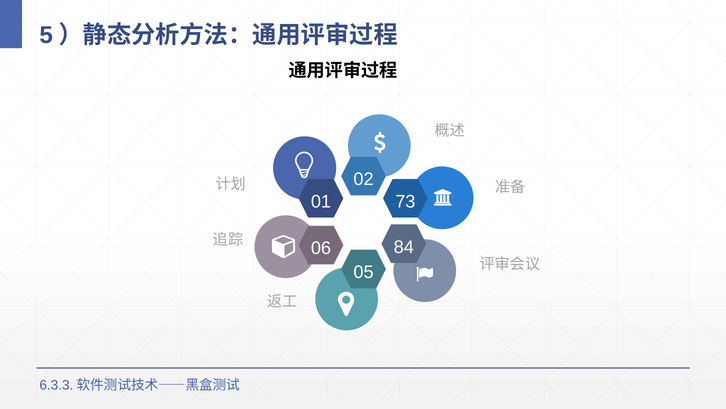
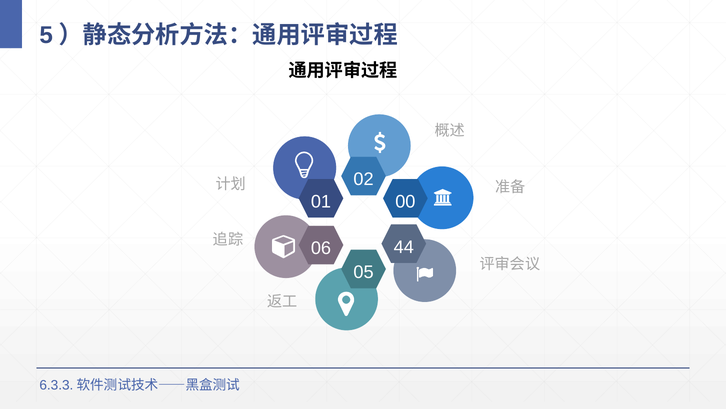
73: 73 -> 00 (405, 201)
84: 84 -> 44 (404, 247)
